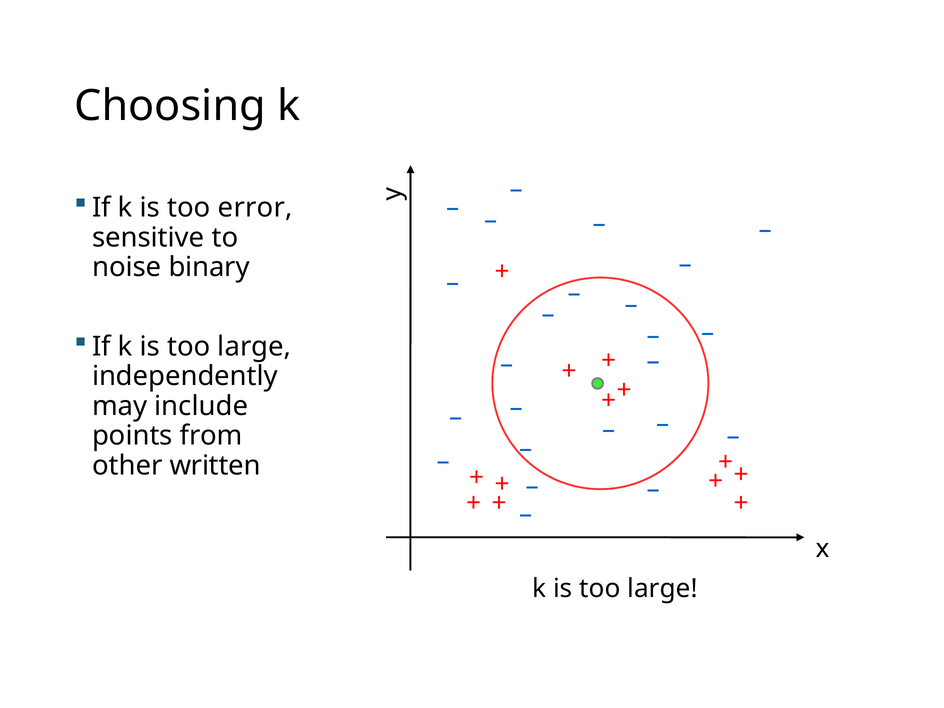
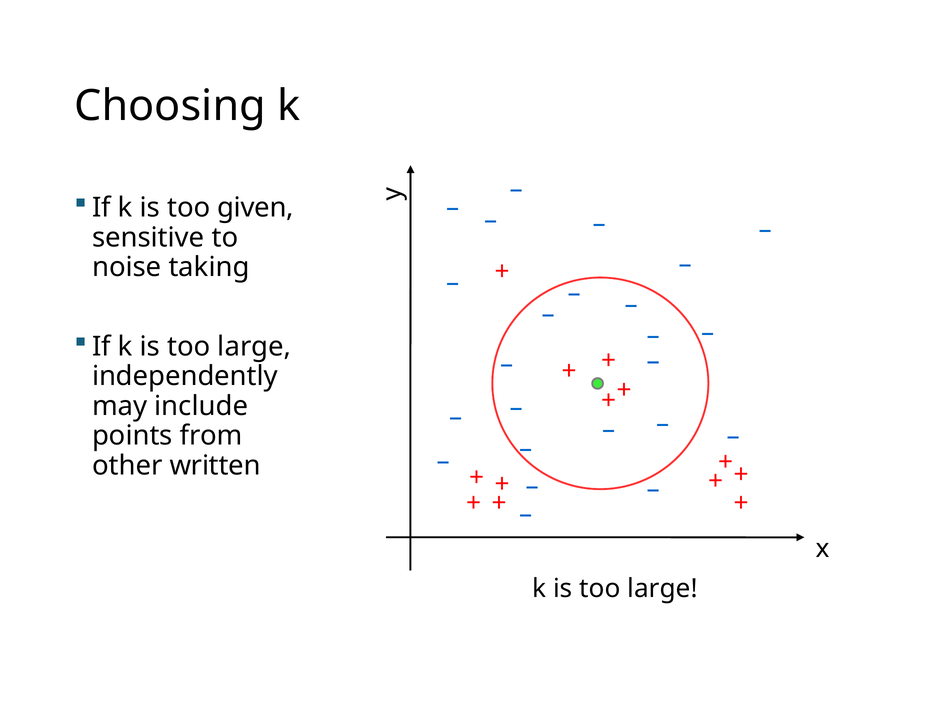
error: error -> given (256, 208)
binary: binary -> taking (209, 267)
